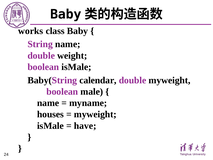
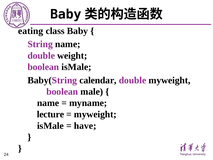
works: works -> eating (31, 31)
houses: houses -> lecture (50, 114)
